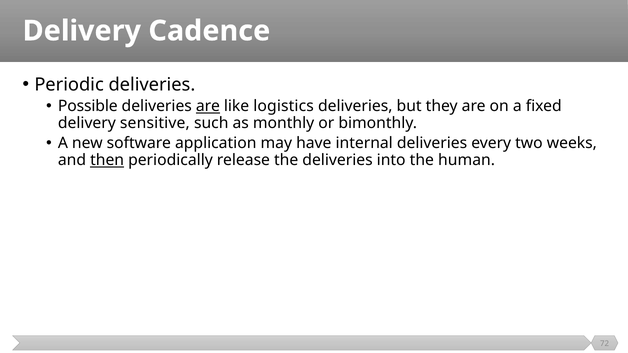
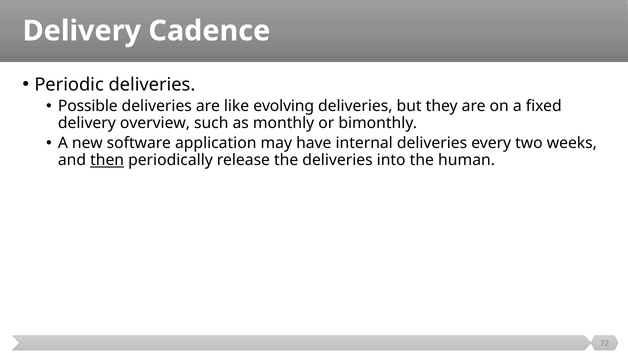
are underline: present -> none (208, 106)
logistics: logistics -> evolving (284, 106)
sensitive: sensitive -> overview (155, 123)
